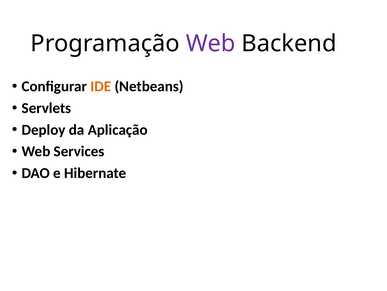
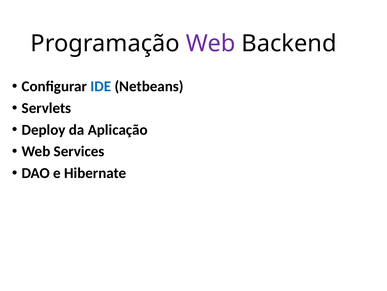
IDE colour: orange -> blue (101, 86)
